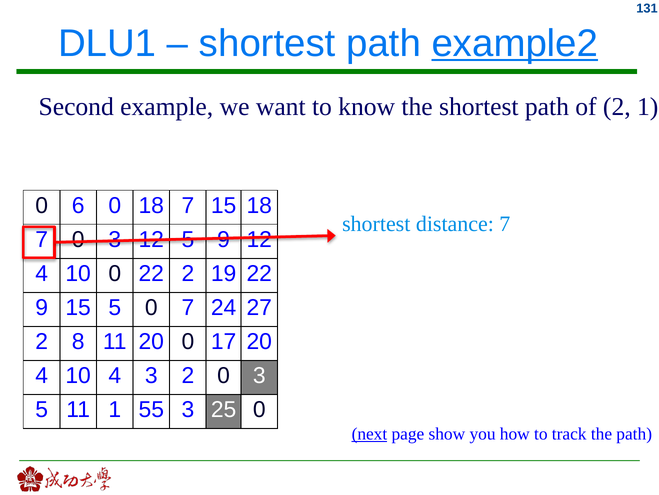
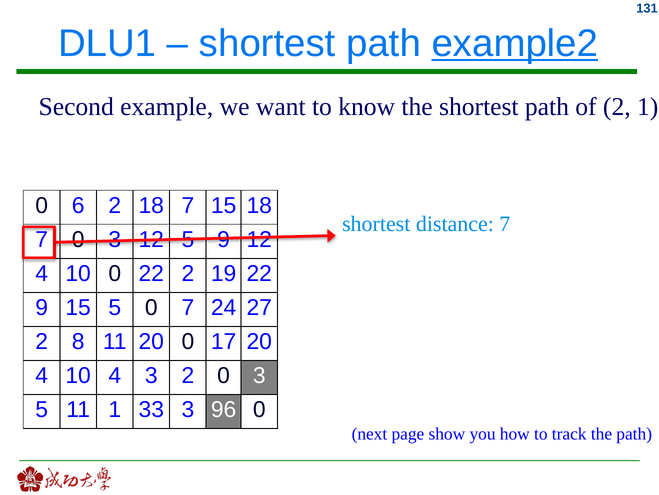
6 0: 0 -> 2 (115, 205)
55: 55 -> 33 (151, 409)
25: 25 -> 96 (224, 409)
next underline: present -> none (369, 433)
